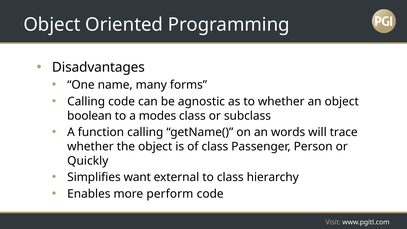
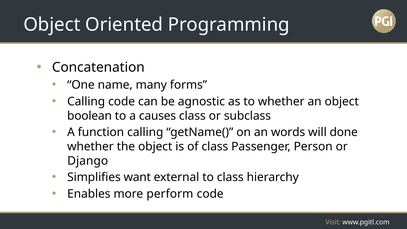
Disadvantages: Disadvantages -> Concatenation (98, 67)
modes: modes -> causes (158, 116)
trace: trace -> done (344, 132)
Quickly: Quickly -> Django (88, 161)
